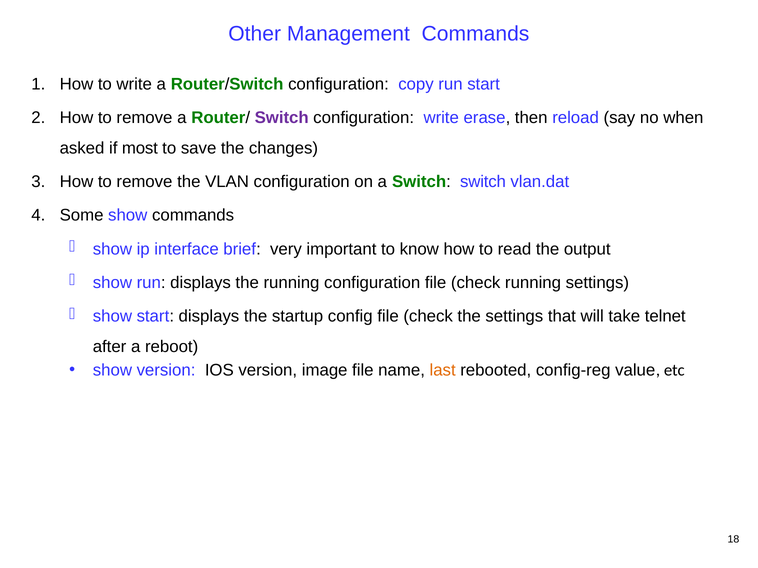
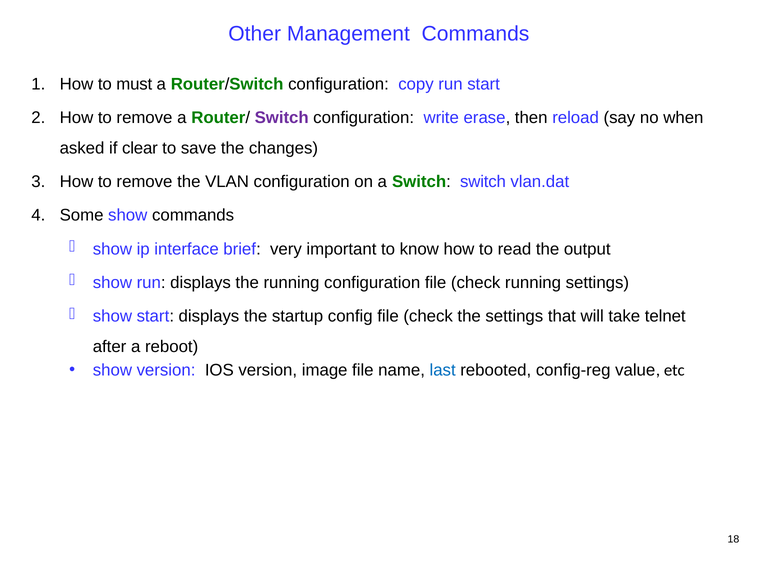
to write: write -> must (134, 84)
most: most -> clear (140, 148)
last colour: orange -> blue (443, 370)
